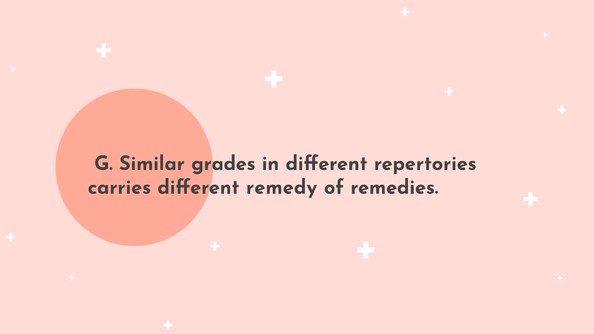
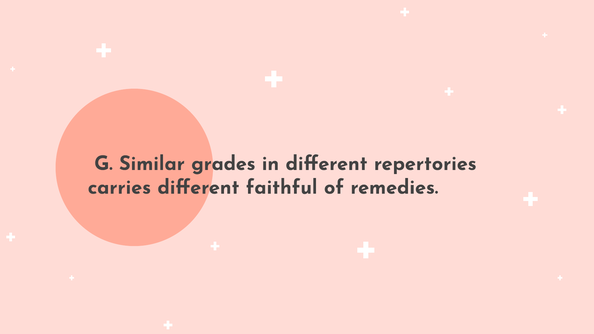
remedy: remedy -> faithful (282, 187)
